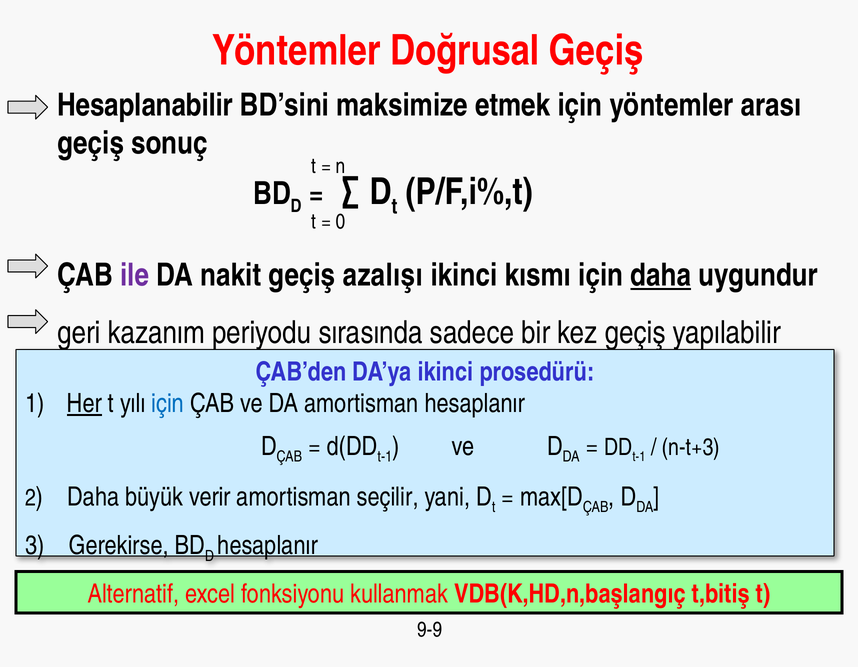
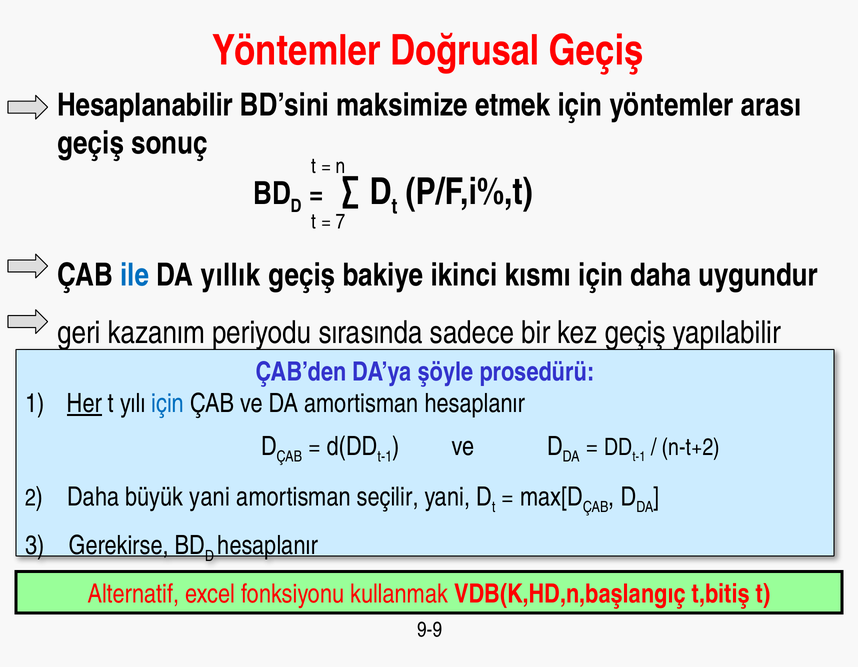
0: 0 -> 7 (341, 222)
ile colour: purple -> blue (135, 275)
nakit: nakit -> yıllık (231, 275)
azalışı: azalışı -> bakiye (383, 275)
daha underline: present -> none (661, 275)
DA’ya ikinci: ikinci -> şöyle (446, 372)
n-t+3: n-t+3 -> n-t+2 (691, 448)
büyük verir: verir -> yani (210, 497)
